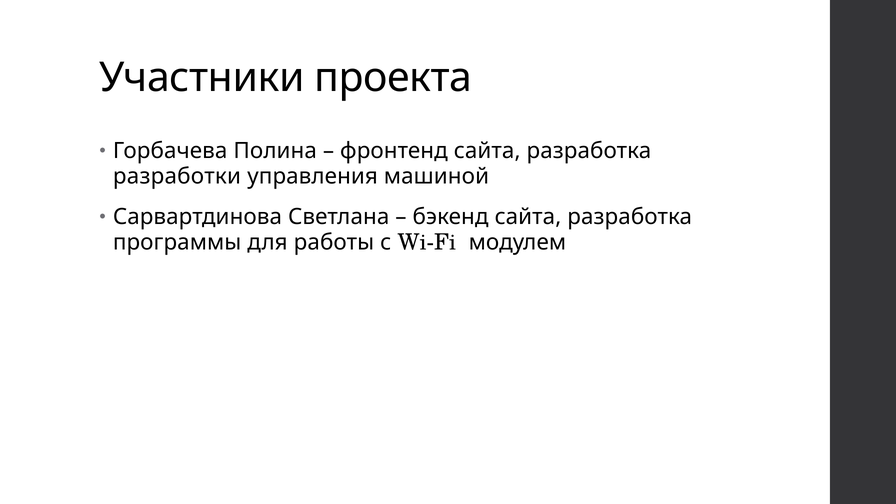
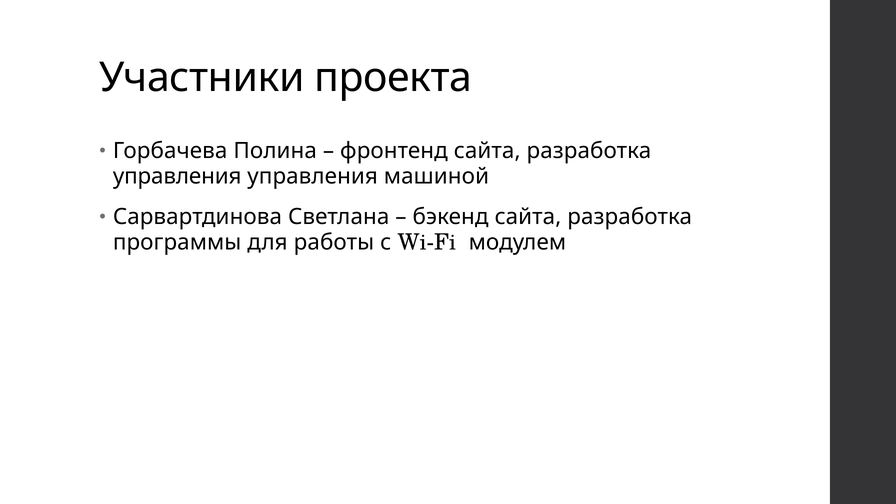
разработки: разработки -> управления (177, 176)
